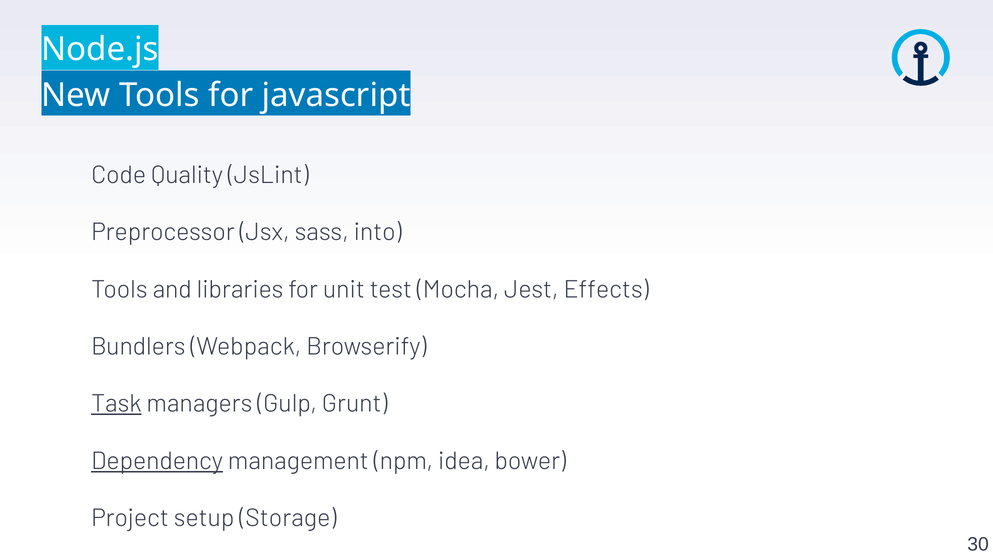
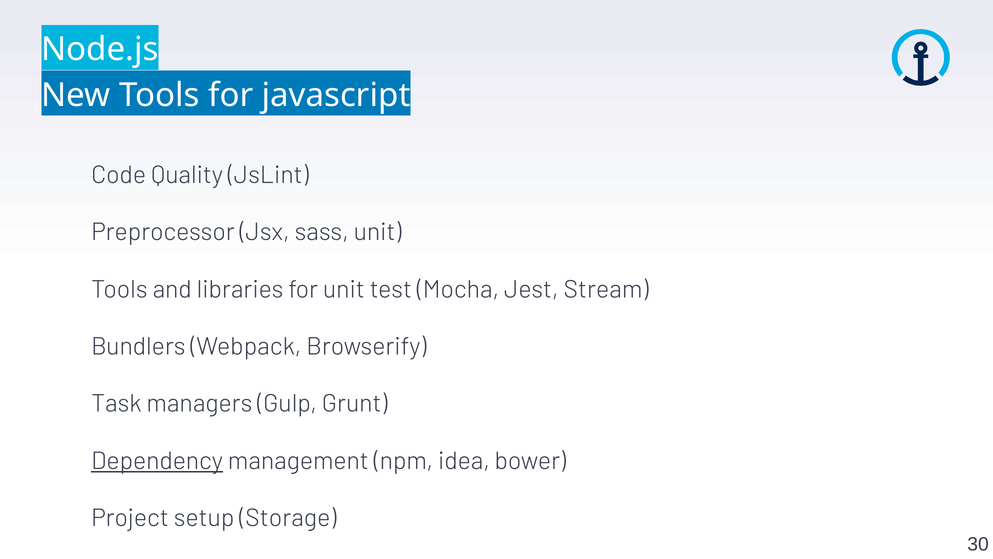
sass into: into -> unit (378, 232)
Effects: Effects -> Stream (606, 289)
Task underline: present -> none (116, 403)
